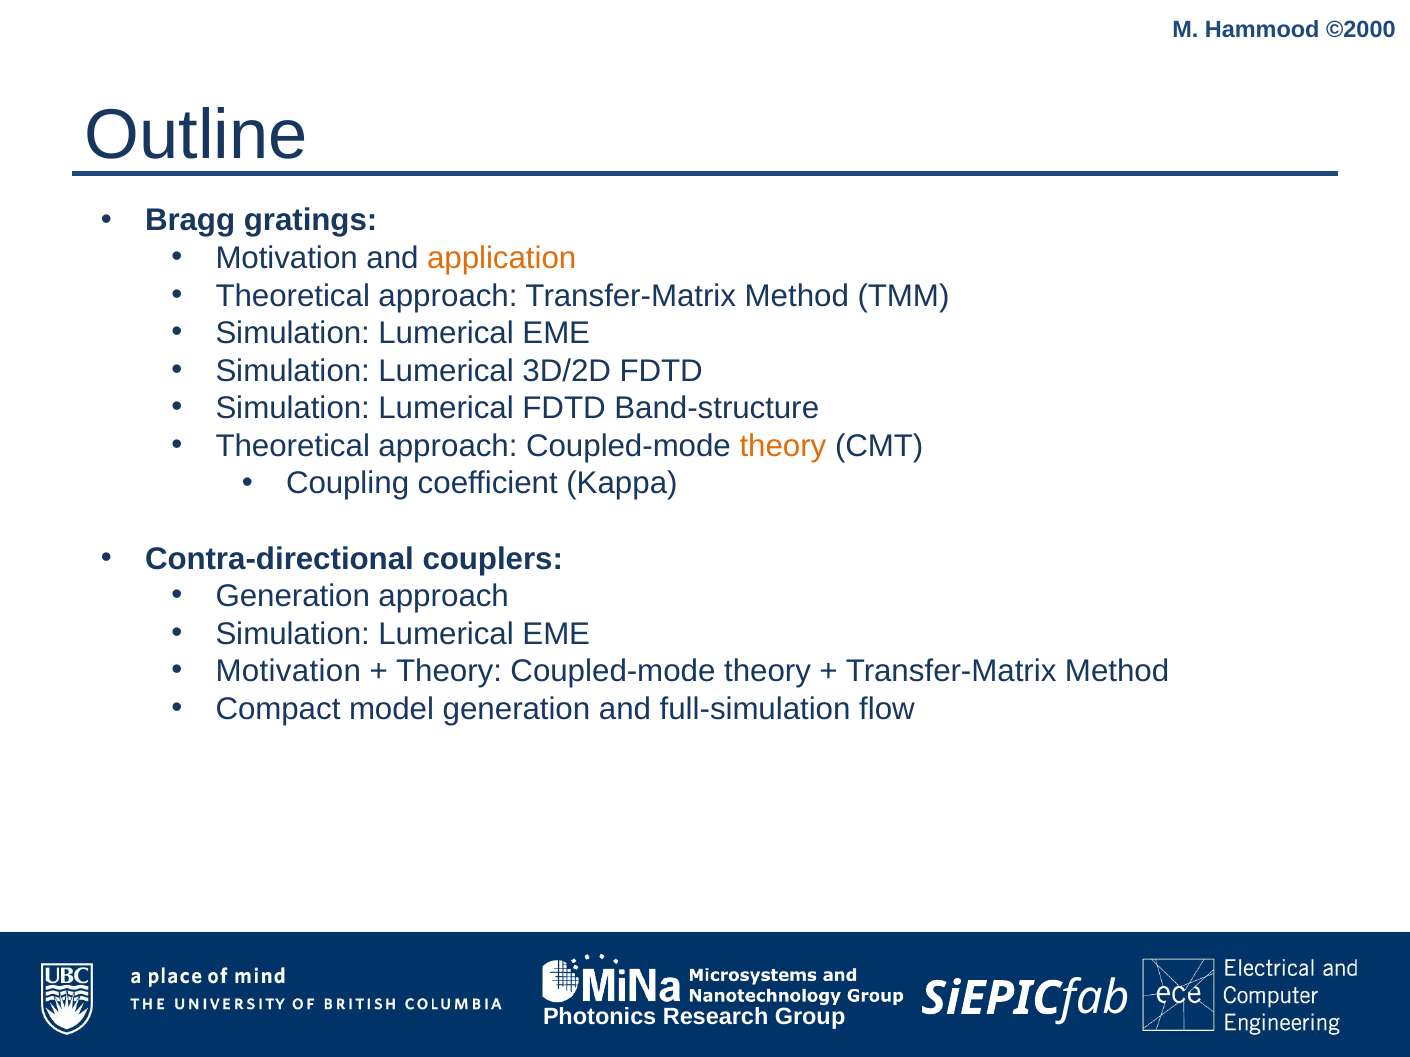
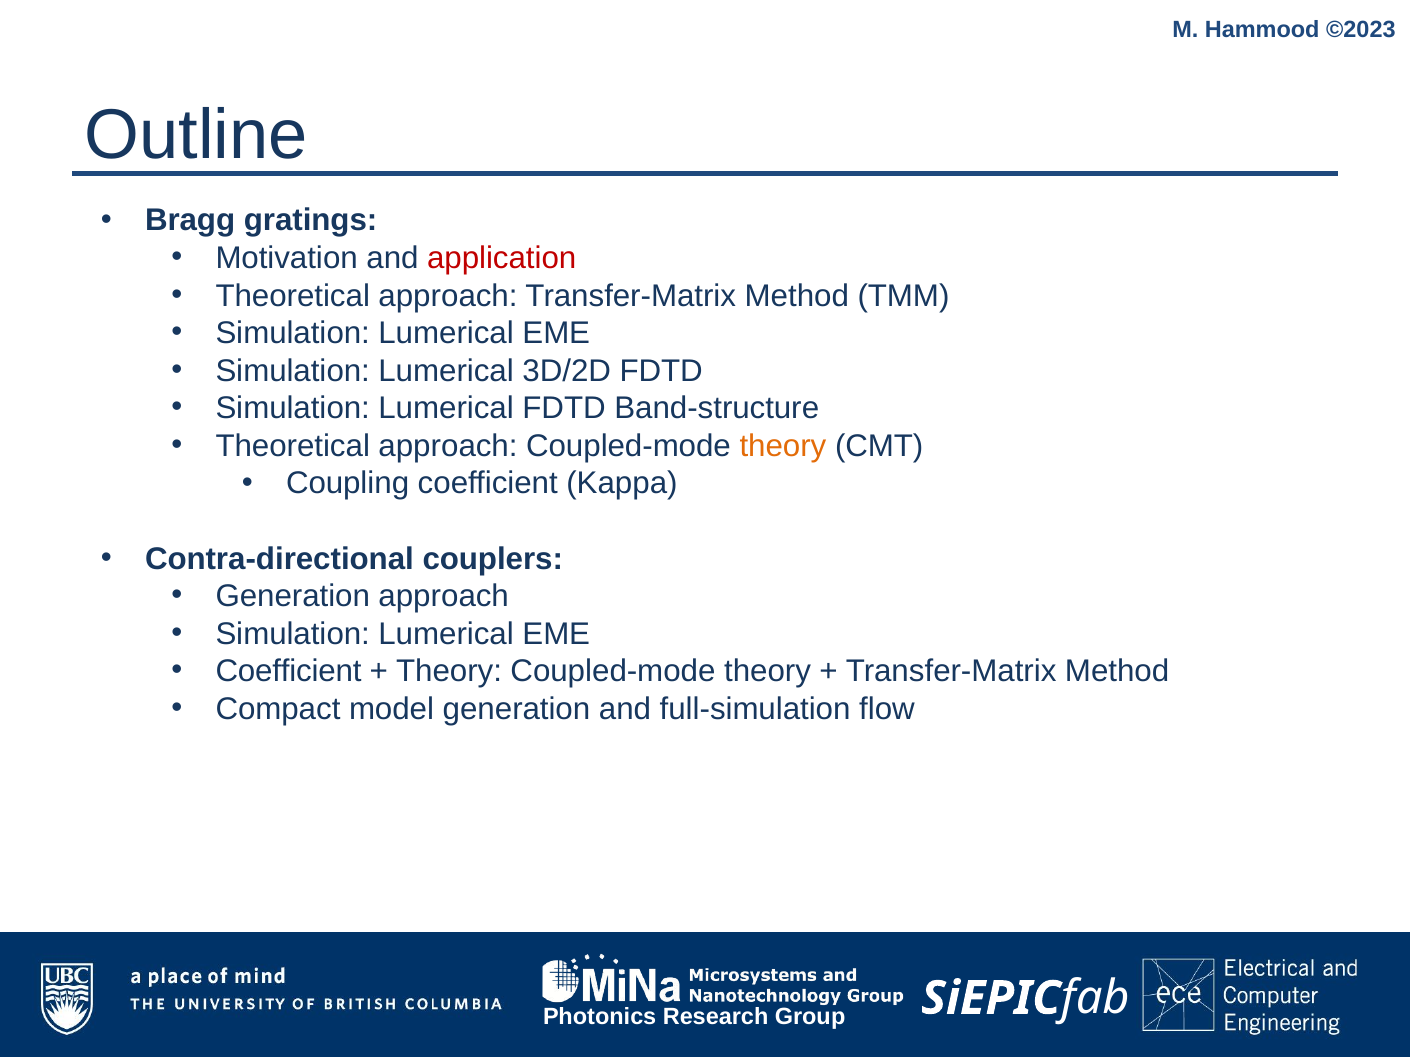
©2000: ©2000 -> ©2023 (1361, 30)
application colour: orange -> red (502, 258)
Motivation: Motivation -> Coefficient (289, 672)
